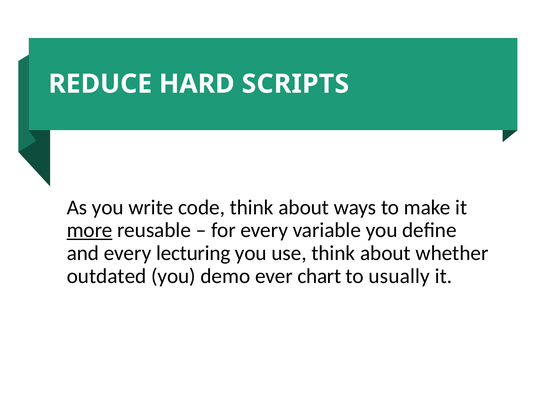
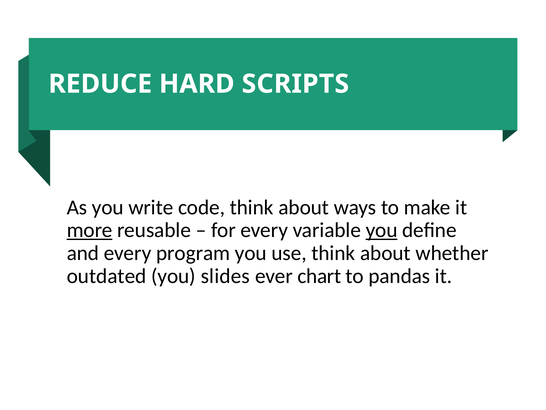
you underline: none -> present (382, 230)
lecturing: lecturing -> program (193, 253)
demo: demo -> slides (225, 276)
usually: usually -> pandas (399, 276)
